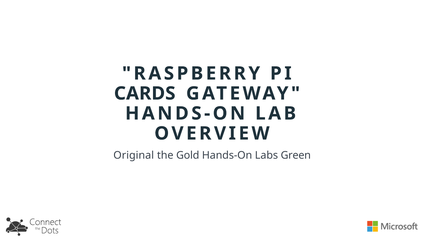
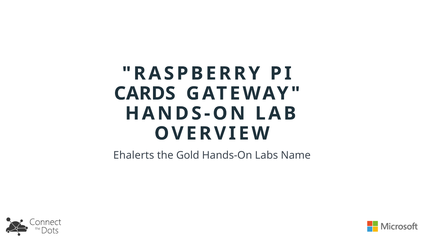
Original: Original -> Ehalerts (134, 156)
Green: Green -> Name (296, 156)
